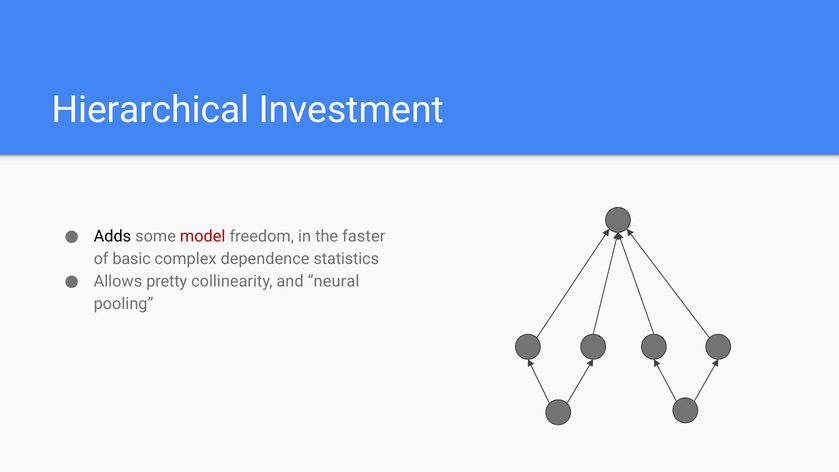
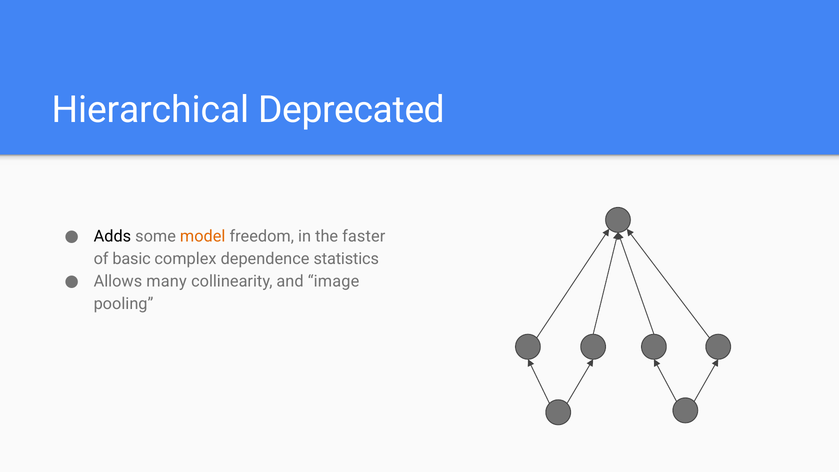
Investment: Investment -> Deprecated (351, 110)
model colour: red -> orange (203, 237)
pretty: pretty -> many (167, 282)
neural: neural -> image (334, 282)
